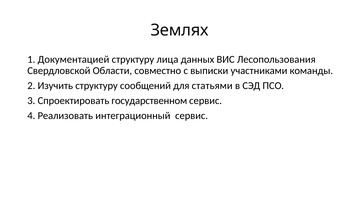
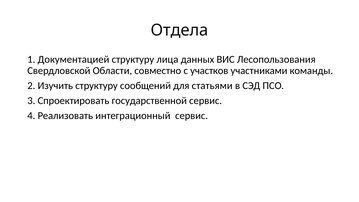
Землях: Землях -> Отдела (179, 30)
выписки: выписки -> участков (209, 71)
государственном: государственном -> государственной (149, 101)
